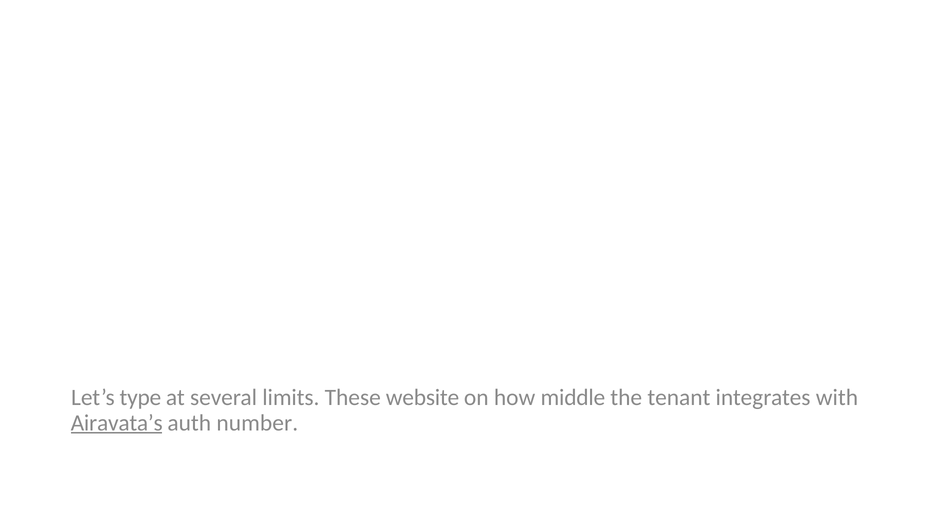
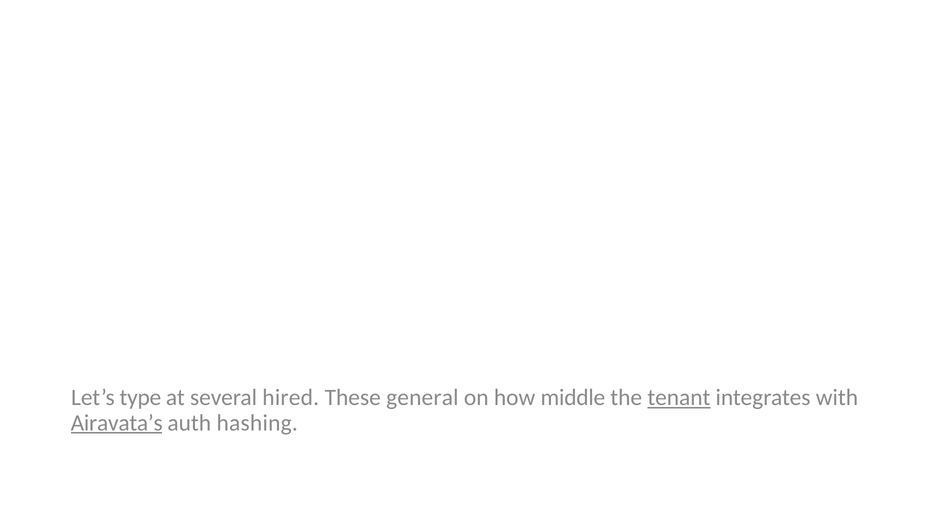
limits: limits -> hired (291, 398)
website: website -> general (422, 398)
tenant underline: none -> present (679, 398)
number: number -> hashing (257, 423)
